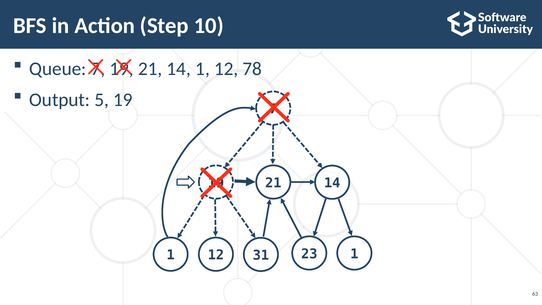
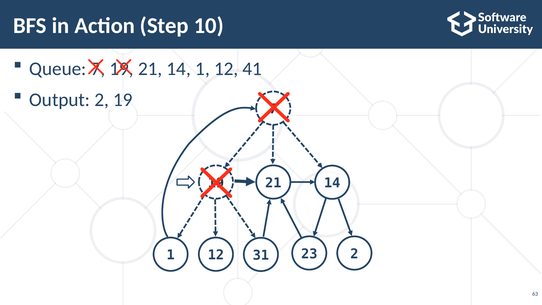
78: 78 -> 41 (252, 69)
Output 5: 5 -> 2 (102, 100)
23 1: 1 -> 2 (354, 254)
